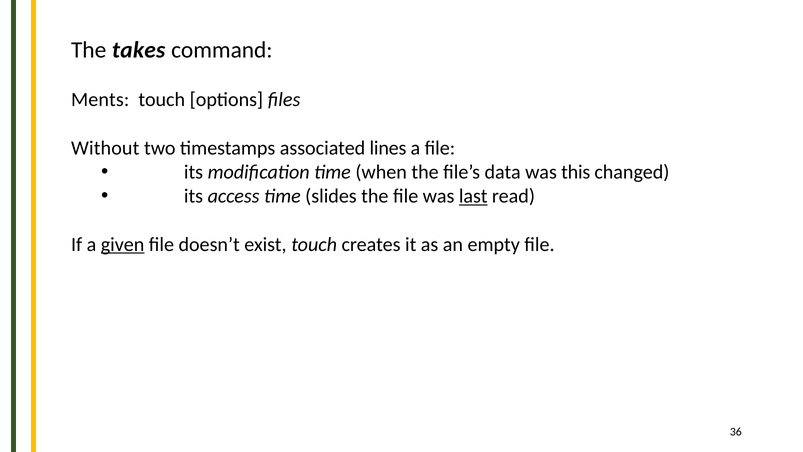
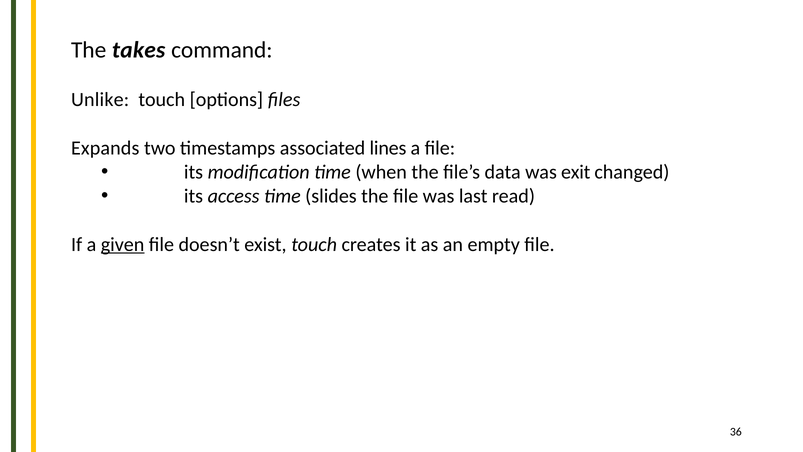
Ments: Ments -> Unlike (100, 100)
Without: Without -> Expands (105, 148)
this: this -> exit (576, 172)
last underline: present -> none (473, 196)
